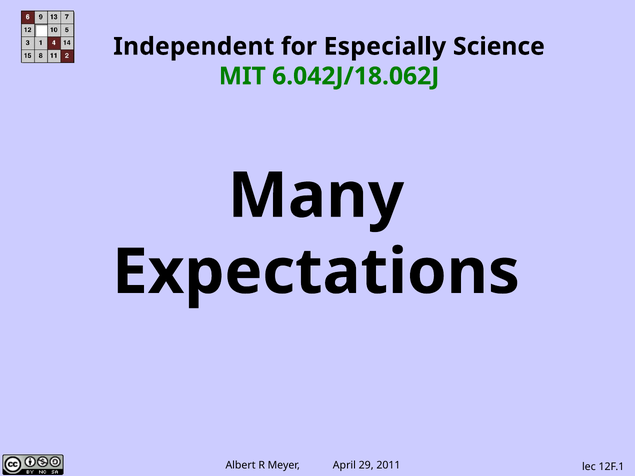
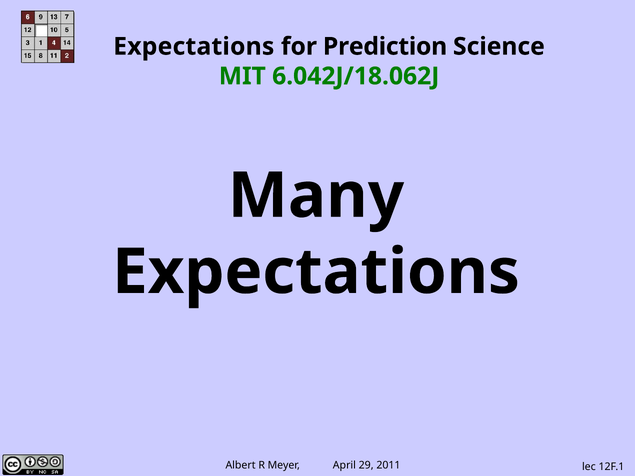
Independent: Independent -> Expectations (194, 47)
Especially: Especially -> Prediction (385, 47)
